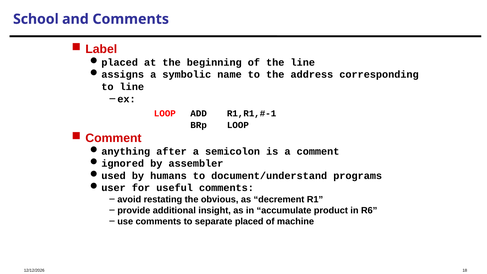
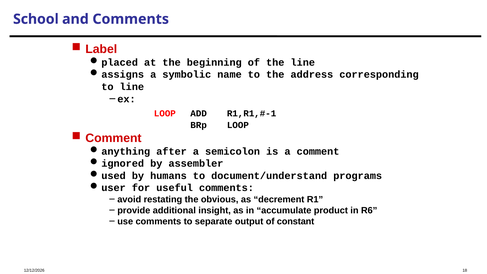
separate placed: placed -> output (249, 221)
machine: machine -> constant (296, 221)
